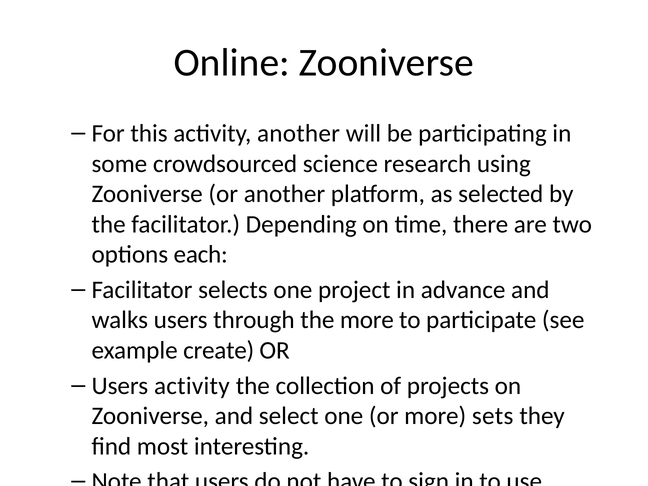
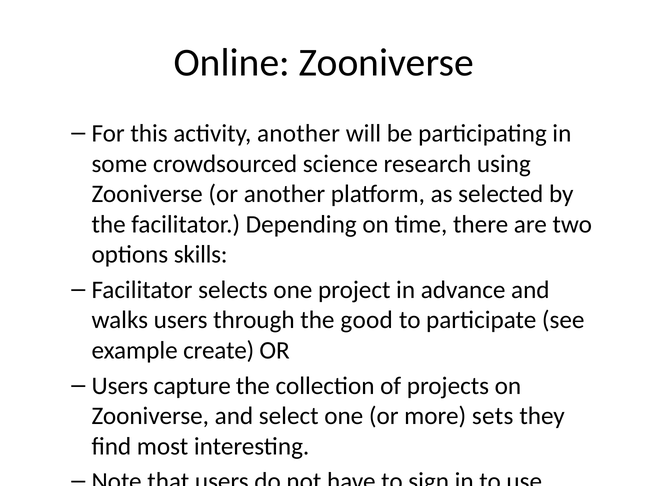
options each: each -> skills (201, 255)
the more: more -> good (367, 320)
Users activity: activity -> capture (192, 386)
